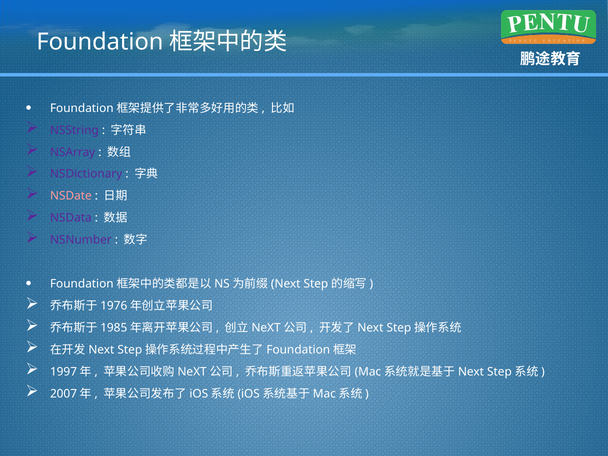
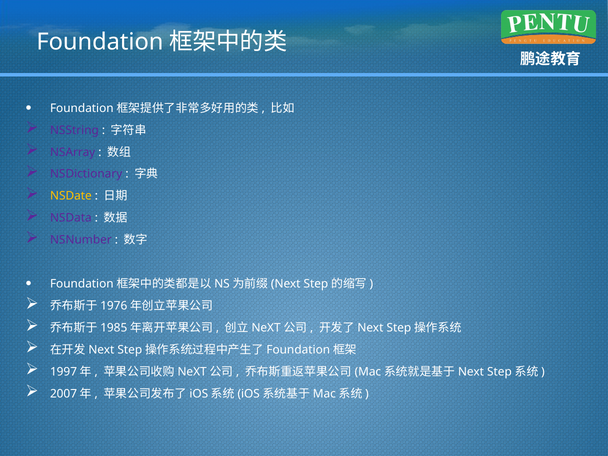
NSDate colour: pink -> yellow (71, 196)
